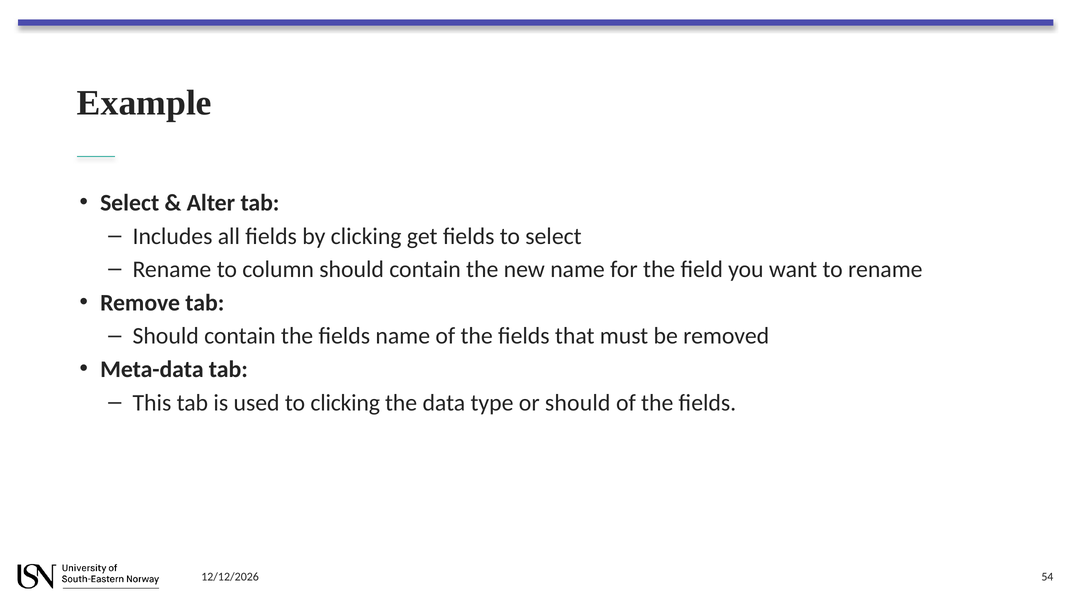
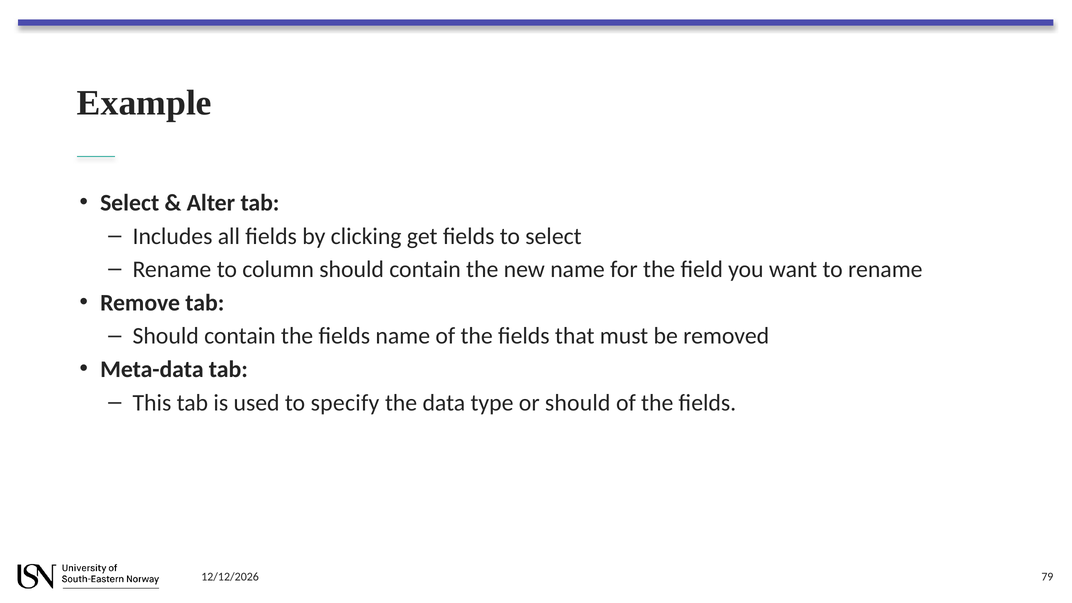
to clicking: clicking -> specify (345, 403)
54: 54 -> 79 (1047, 577)
